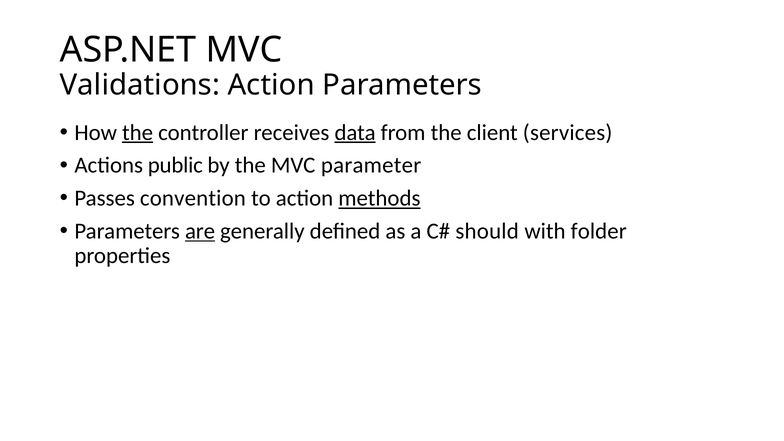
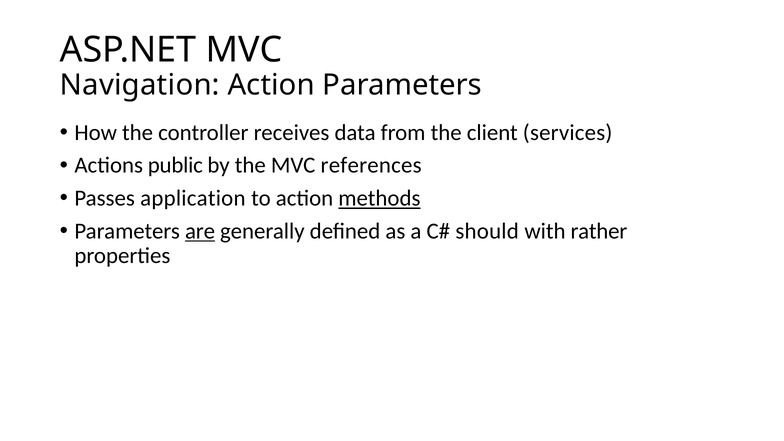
Validations: Validations -> Navigation (140, 85)
the underline: present -> none (138, 133)
data underline: present -> none (355, 133)
parameter: parameter -> references (371, 165)
convention: convention -> application (193, 198)
folder: folder -> rather (599, 231)
